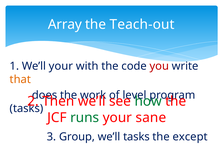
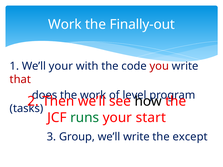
Array: Array -> Work (65, 24)
Teach-out: Teach-out -> Finally-out (142, 24)
that colour: orange -> red (20, 80)
how colour: green -> black (148, 101)
sane: sane -> start (151, 118)
we’ll tasks: tasks -> write (136, 137)
